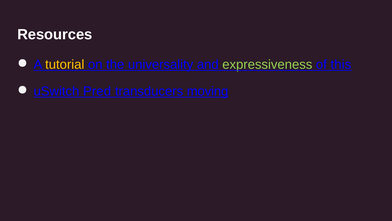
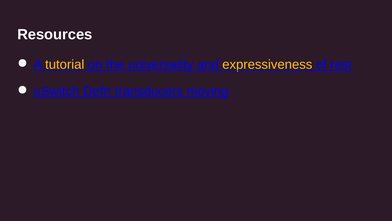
expressiveness colour: light green -> yellow (267, 64)
this: this -> rest (341, 64)
Pred: Pred -> Defn (97, 91)
